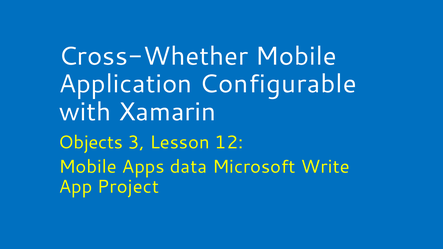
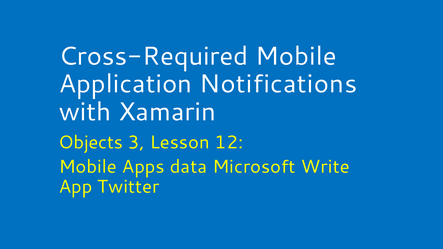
Cross-Whether: Cross-Whether -> Cross-Required (153, 56)
Configurable: Configurable -> Notifications (278, 84)
Project: Project -> Twitter (128, 187)
